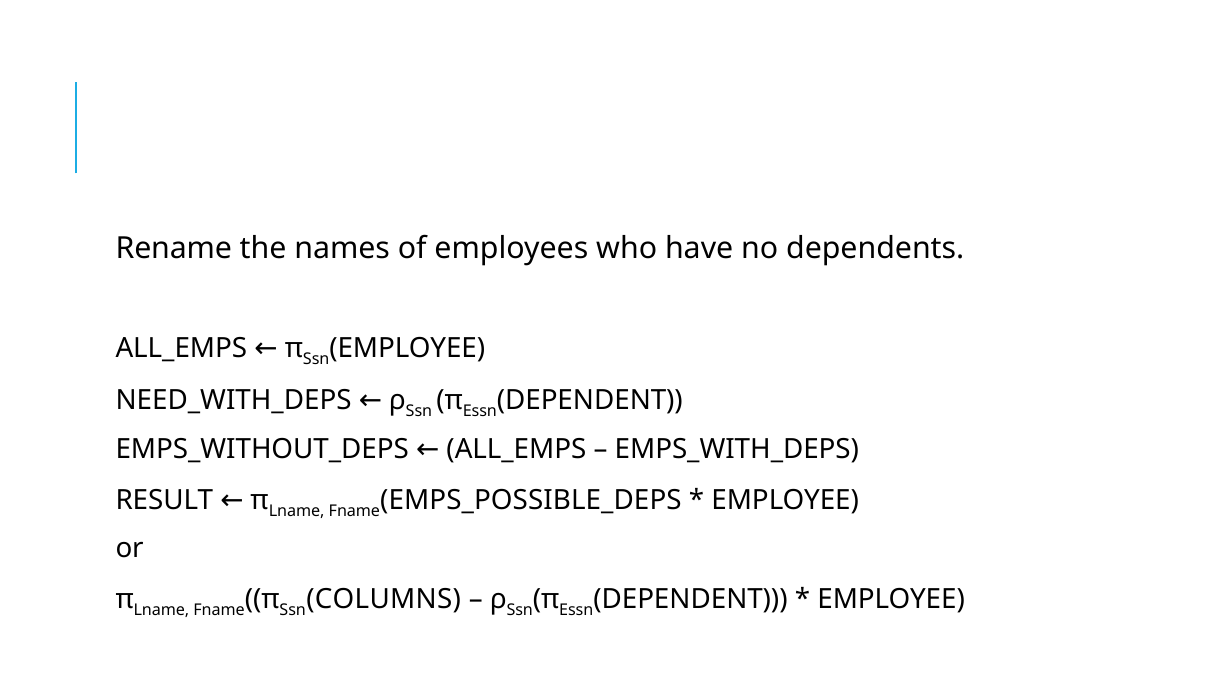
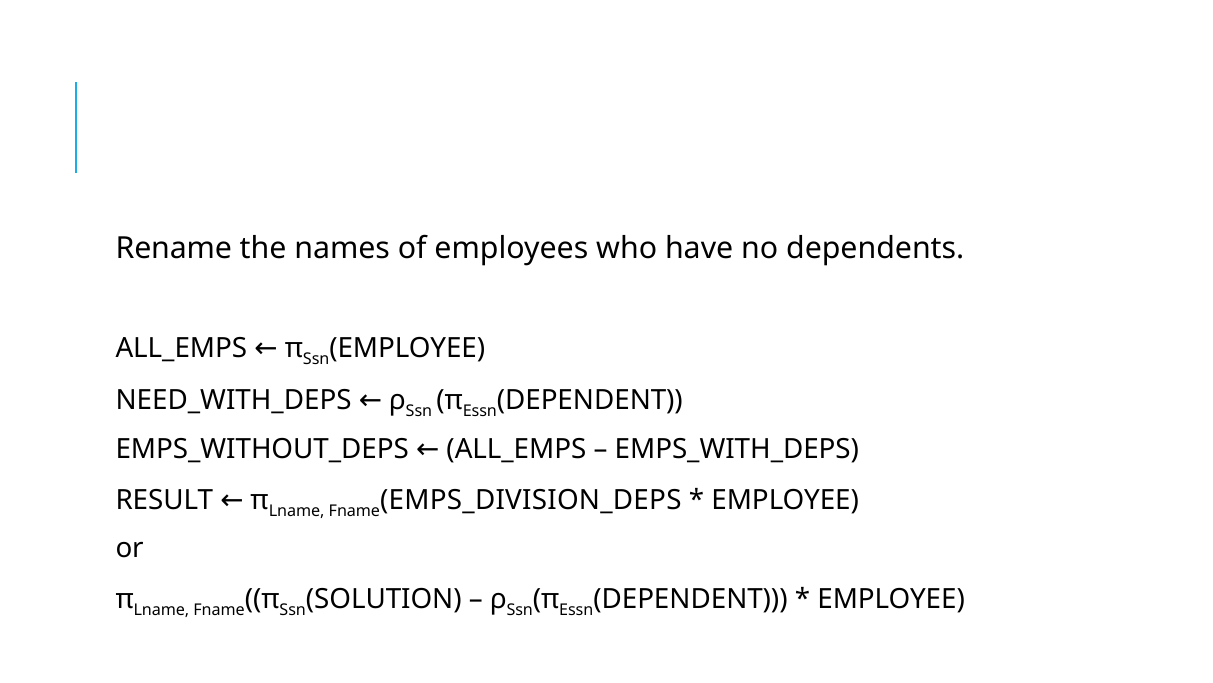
EMPS_POSSIBLE_DEPS: EMPS_POSSIBLE_DEPS -> EMPS_DIVISION_DEPS (531, 500)
COLUMNS: COLUMNS -> SOLUTION (384, 599)
